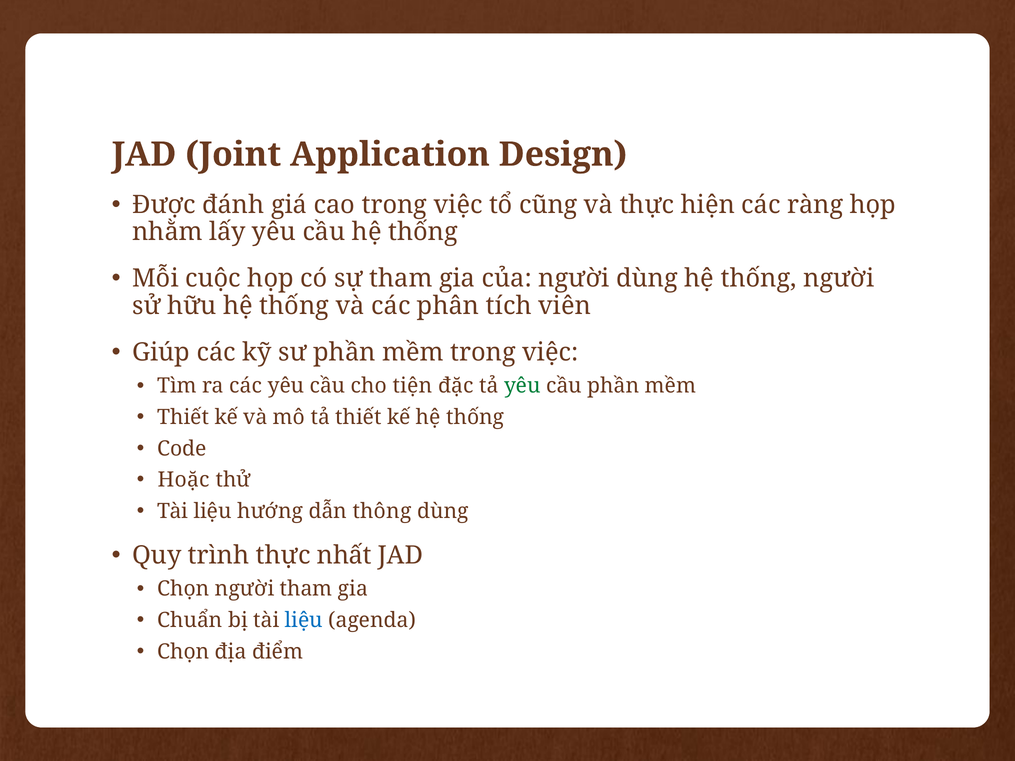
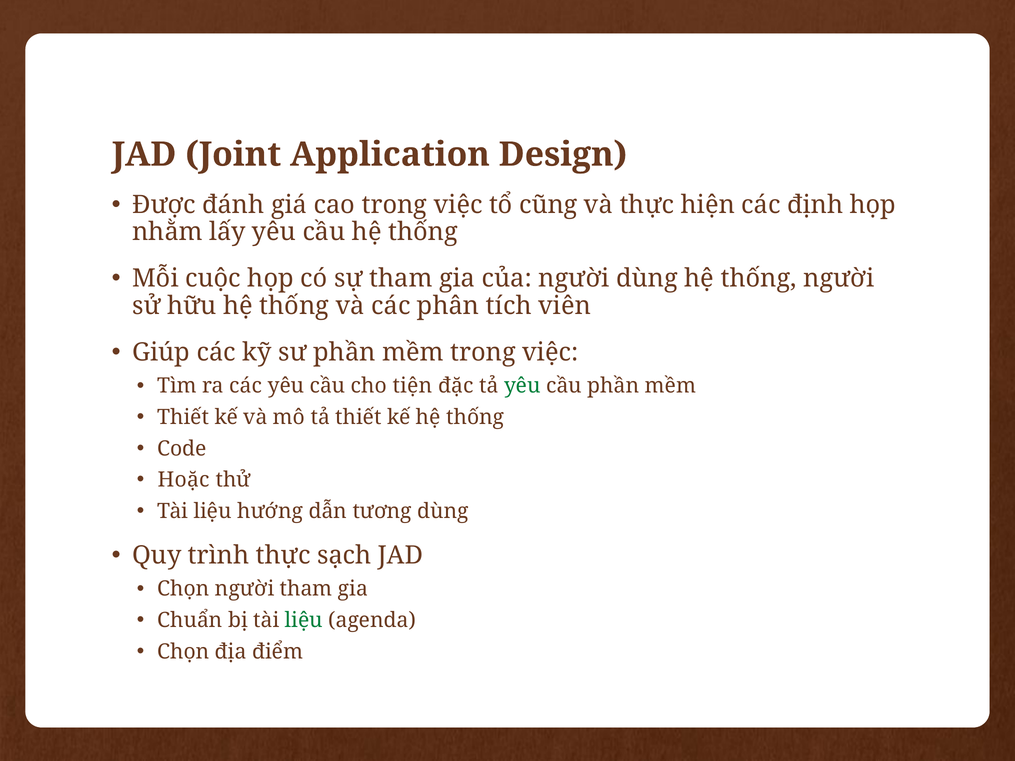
ràng: ràng -> định (815, 205)
thông: thông -> tương (382, 511)
nhất: nhất -> sạch (344, 556)
liệu colour: blue -> green (304, 620)
